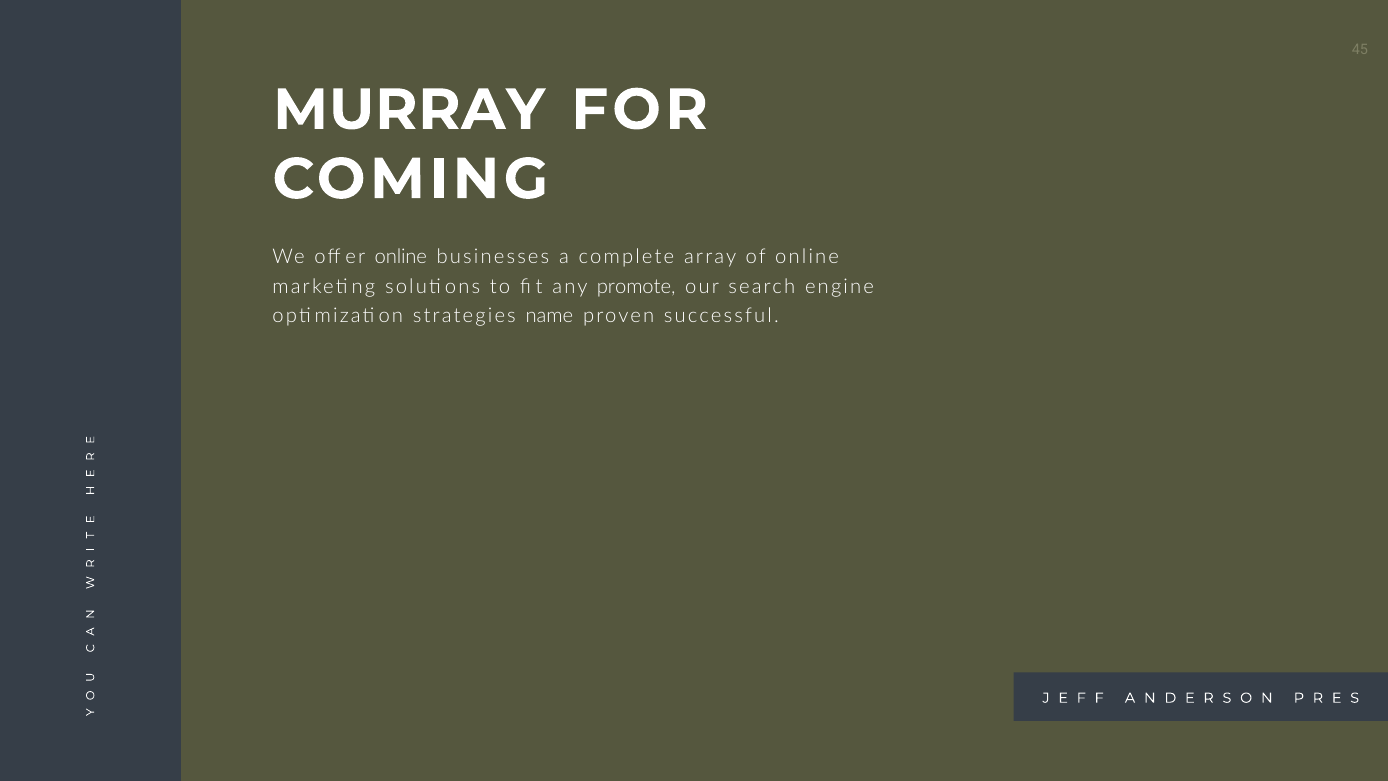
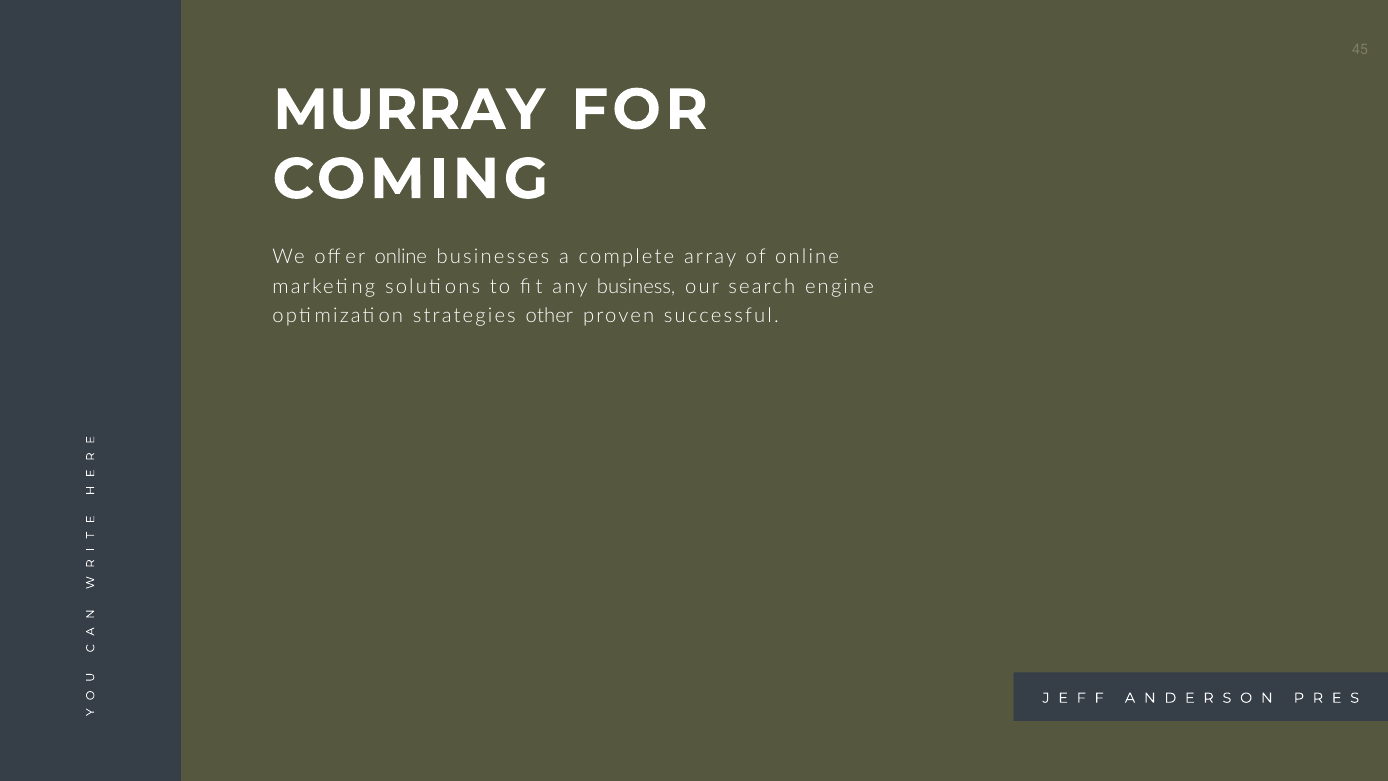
promote: promote -> business (636, 287)
name: name -> other (549, 316)
